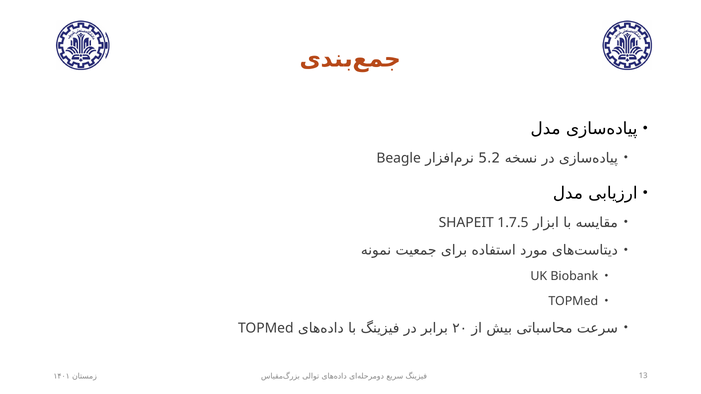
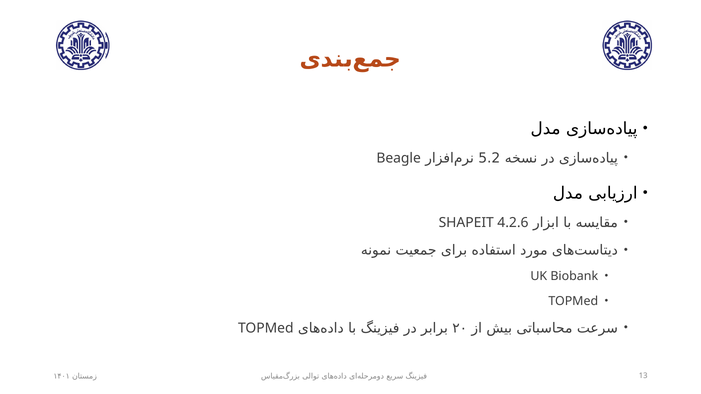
1.7.5: 1.7.5 -> 4.2.6 (513, 223)
